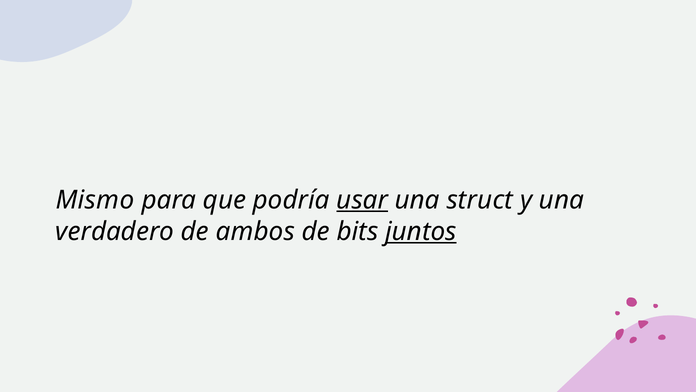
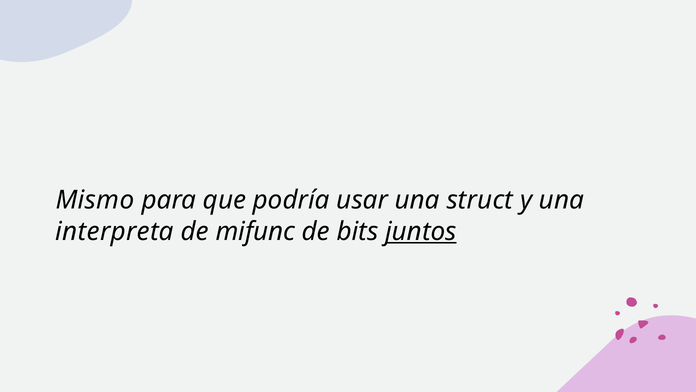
usar underline: present -> none (362, 200)
verdadero: verdadero -> interpreta (115, 231)
ambos: ambos -> mifunc (255, 231)
